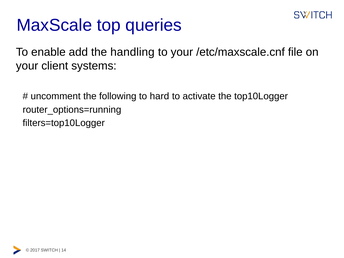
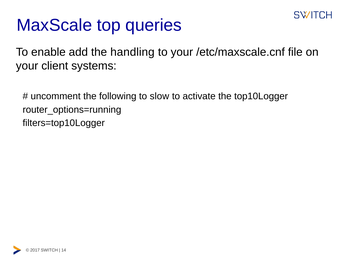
hard: hard -> slow (159, 96)
